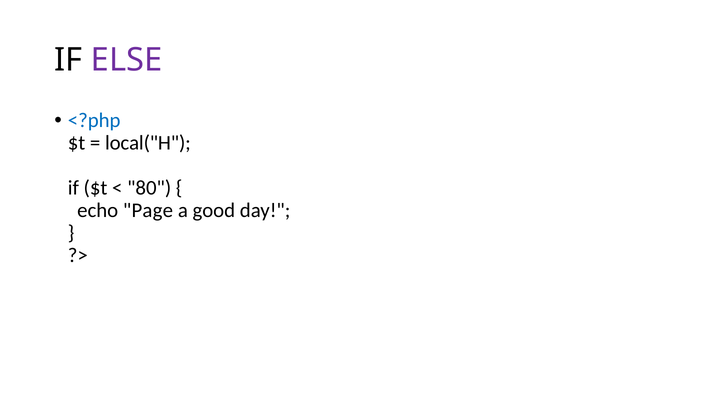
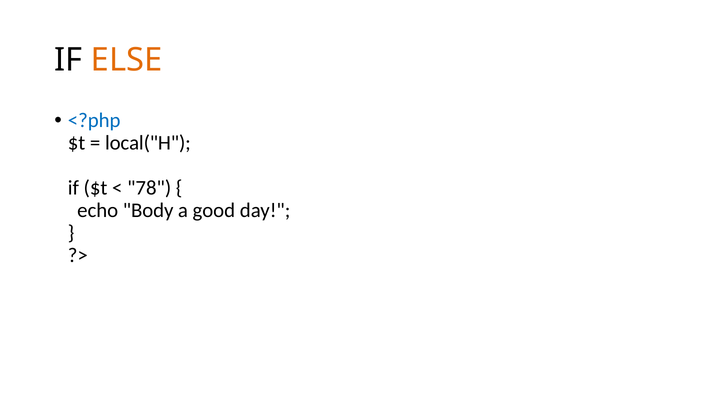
ELSE colour: purple -> orange (127, 60)
80: 80 -> 78 (149, 188)
Page: Page -> Body (148, 211)
